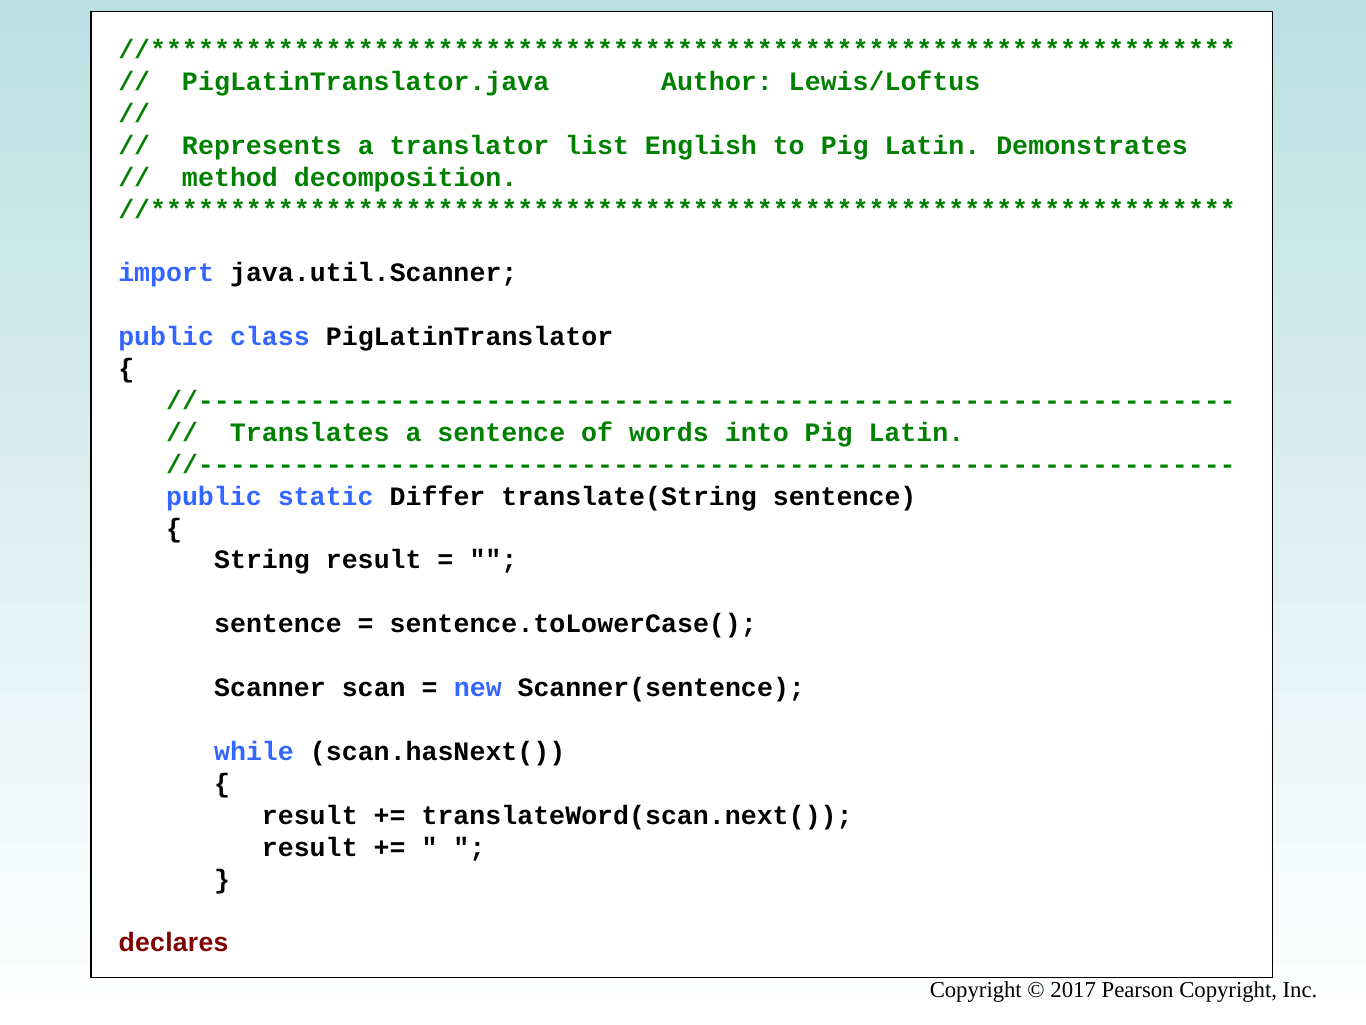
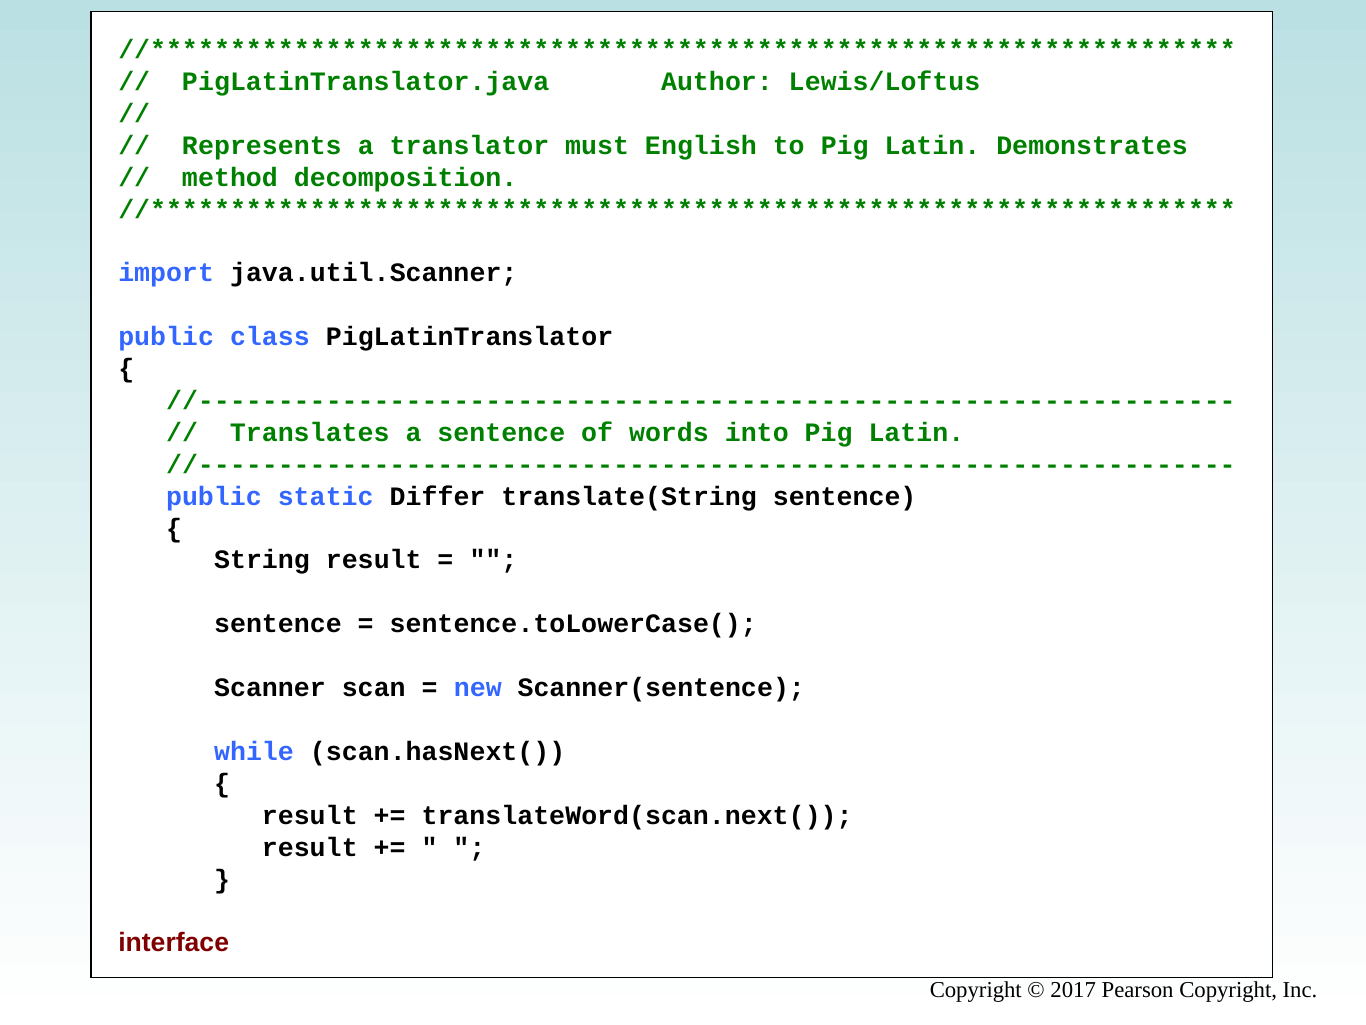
list: list -> must (597, 145)
declares: declares -> interface (174, 943)
